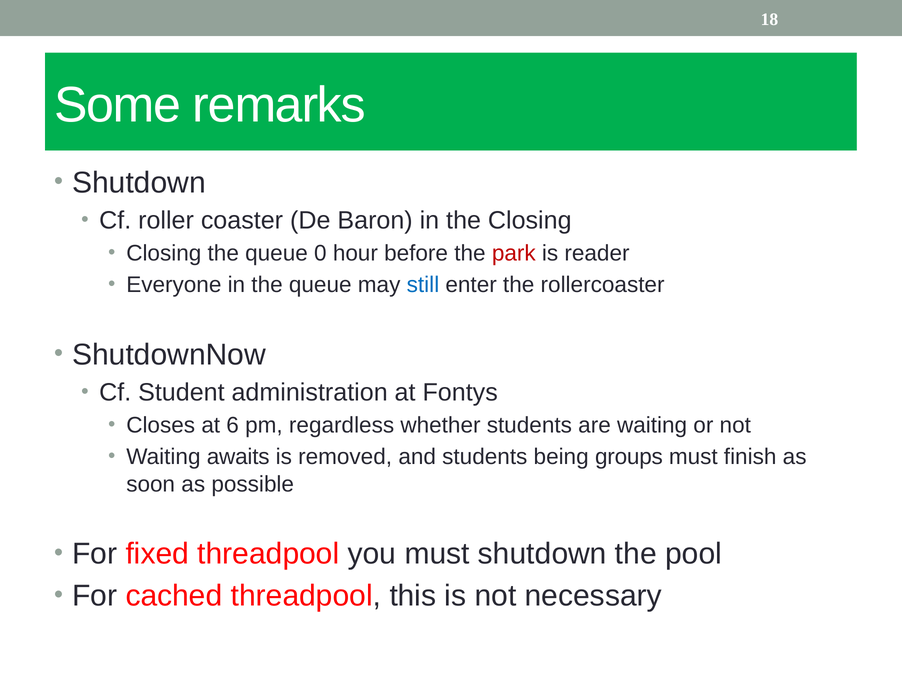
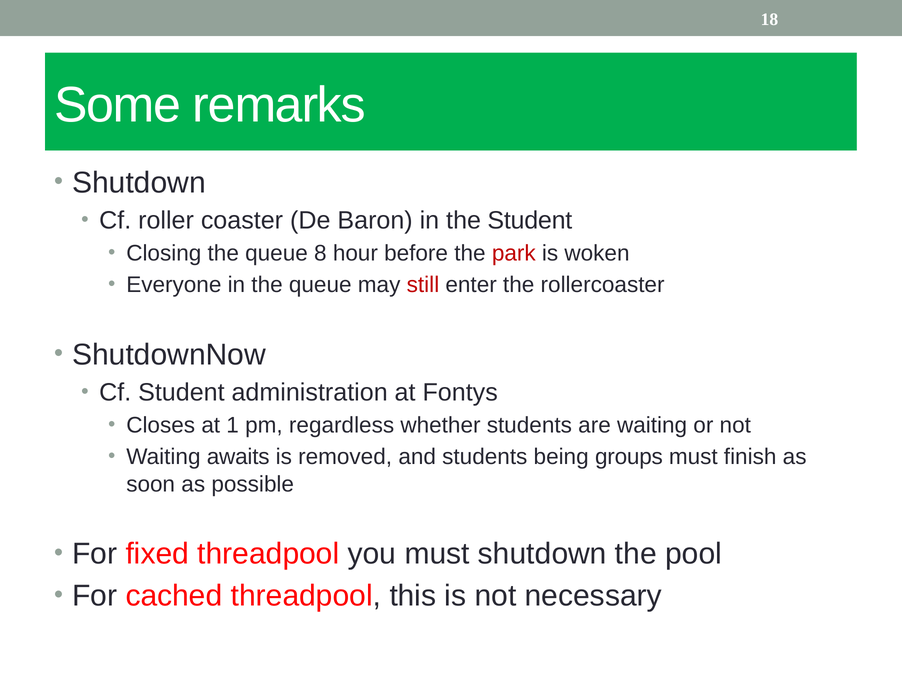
the Closing: Closing -> Student (530, 220)
0: 0 -> 8 (320, 253)
reader: reader -> woken (597, 253)
still colour: blue -> red (423, 285)
6: 6 -> 1 (233, 425)
